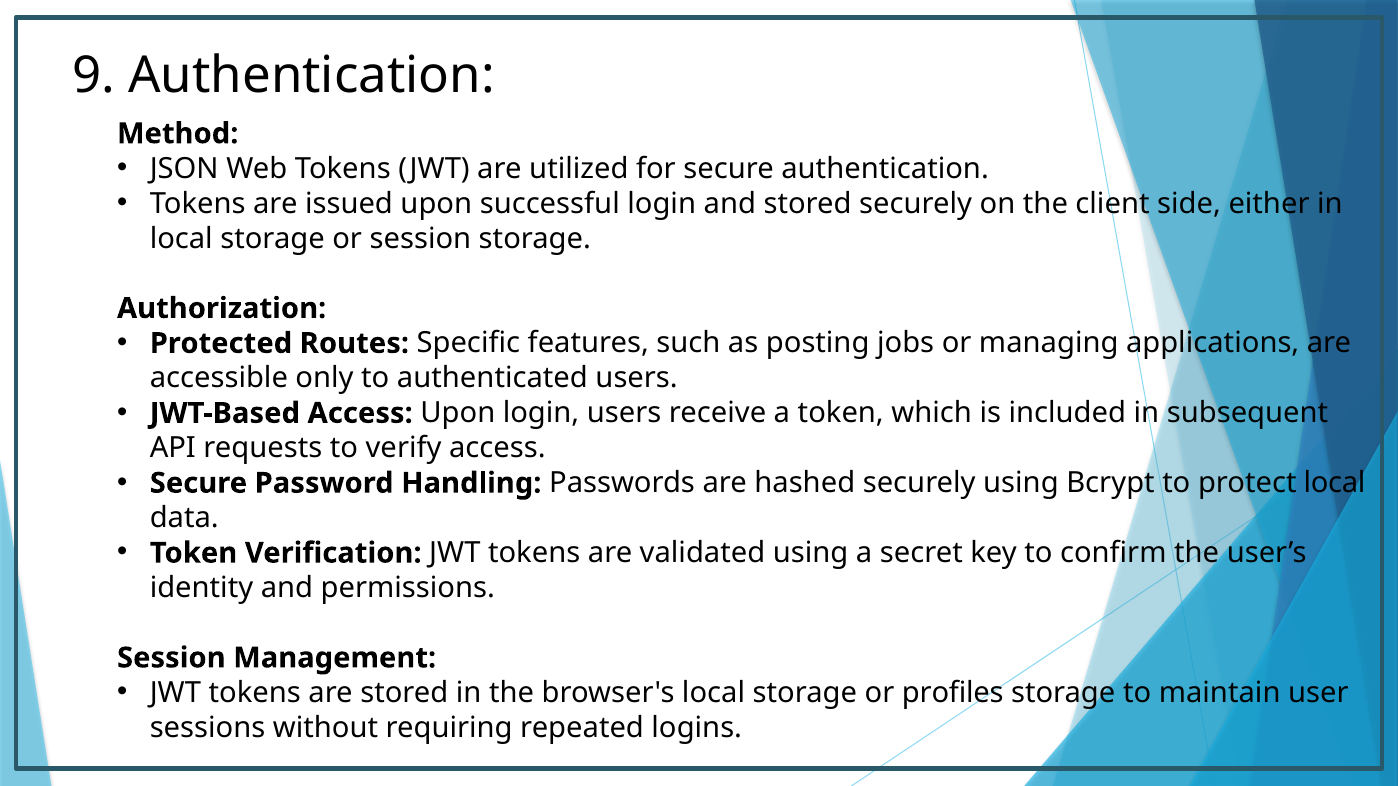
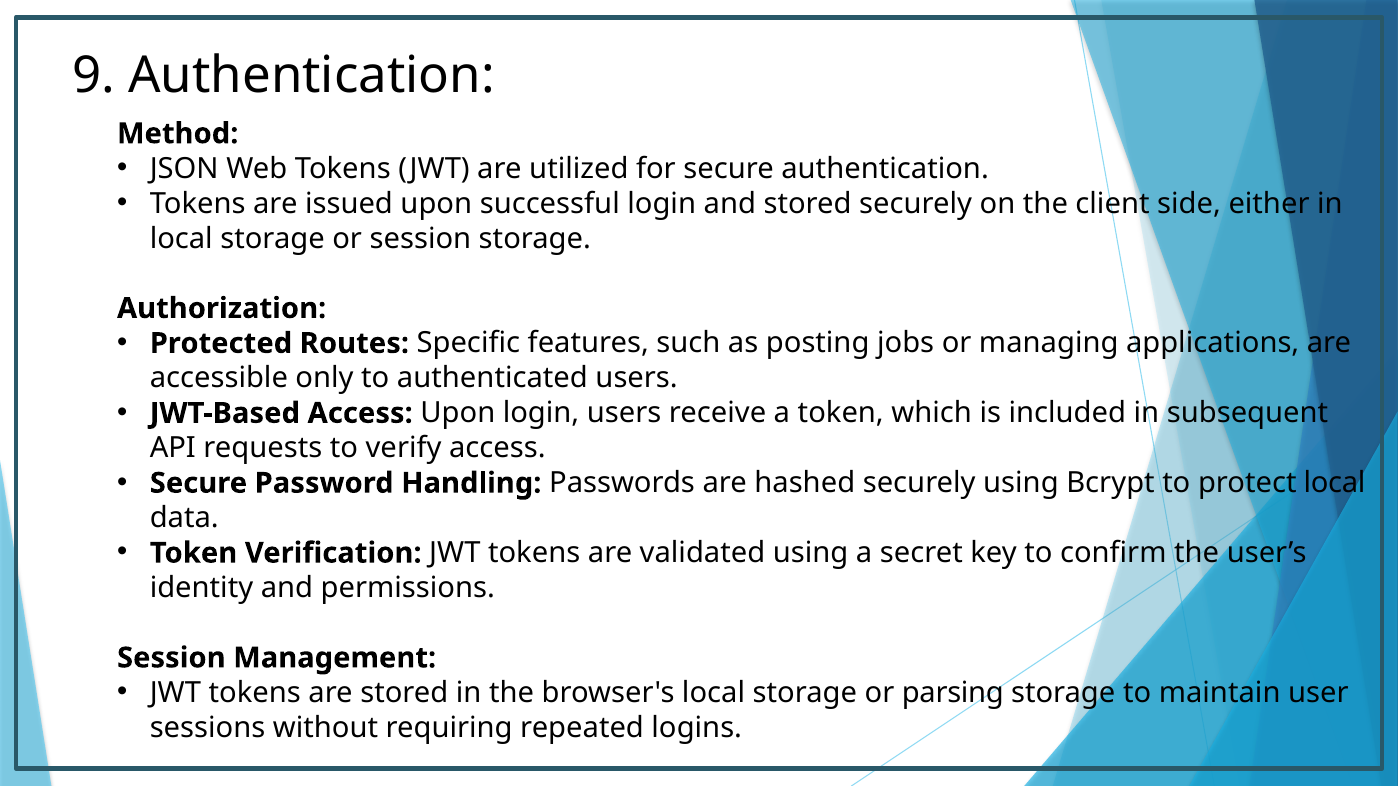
profiles: profiles -> parsing (953, 693)
